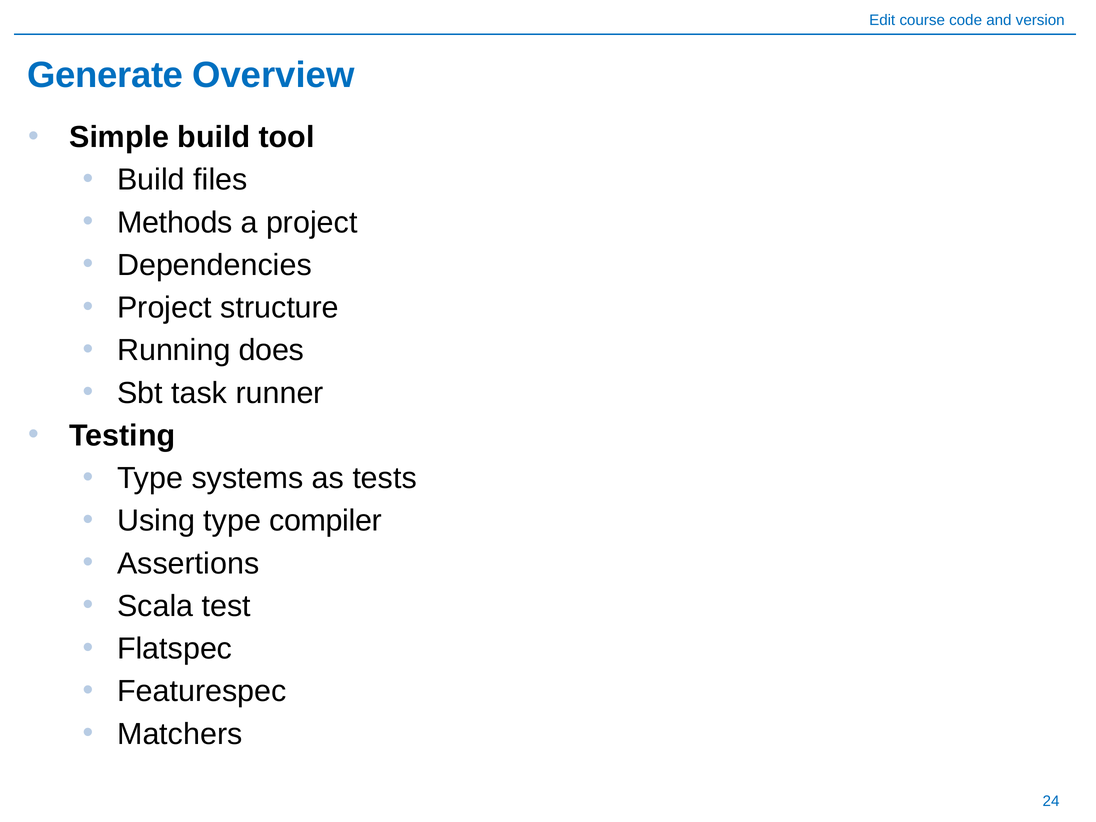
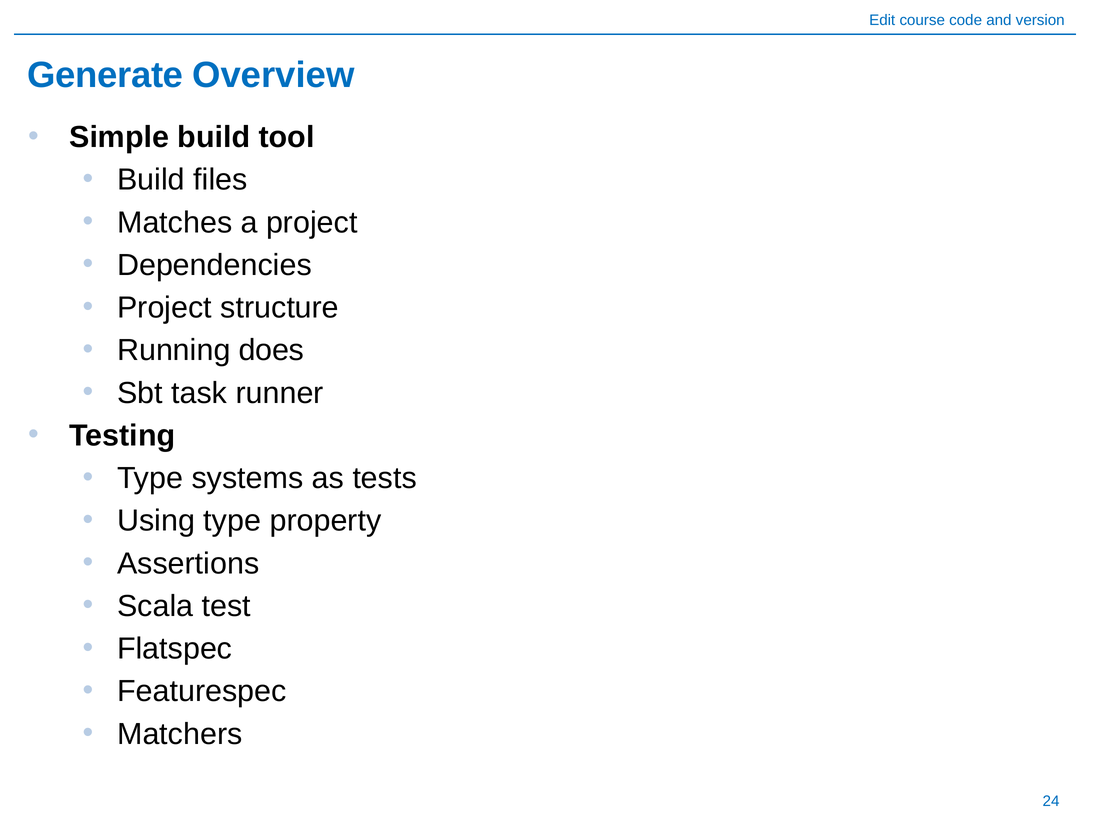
Methods: Methods -> Matches (175, 222)
compiler: compiler -> property (325, 521)
